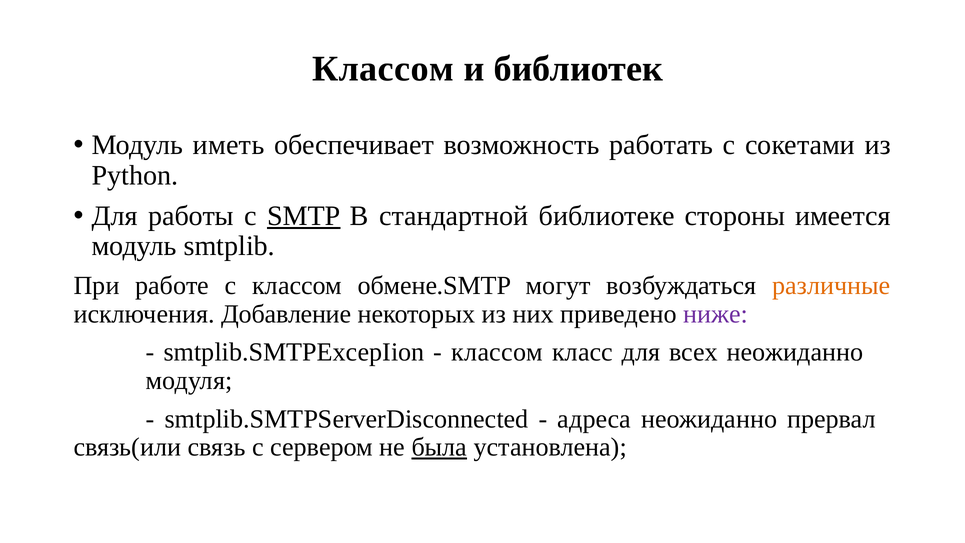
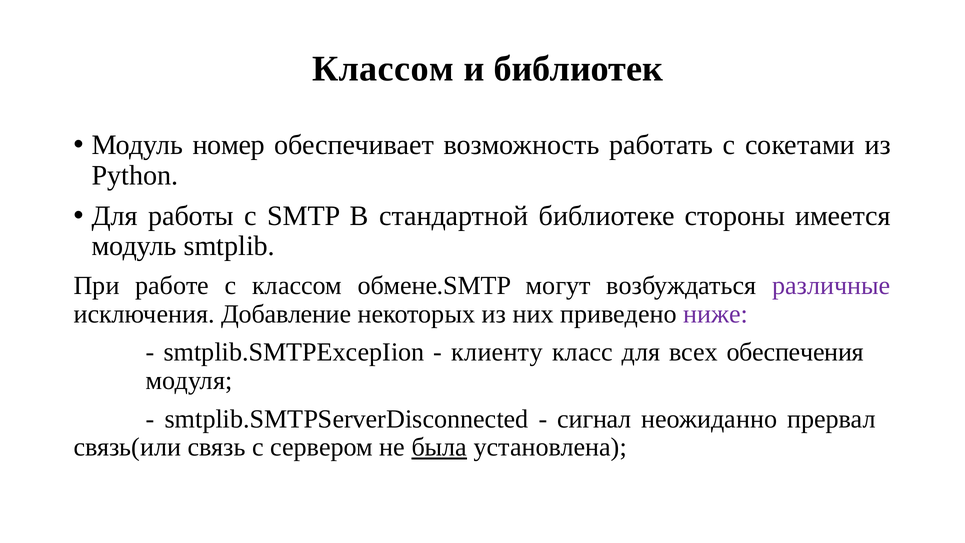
иметь: иметь -> номер (229, 145)
SMTP underline: present -> none (304, 216)
различные colour: orange -> purple (831, 285)
классом: классом -> клиенту (497, 352)
всех неожиданно: неожиданно -> обеспечения (795, 352)
адреса: адреса -> сигнал (594, 419)
